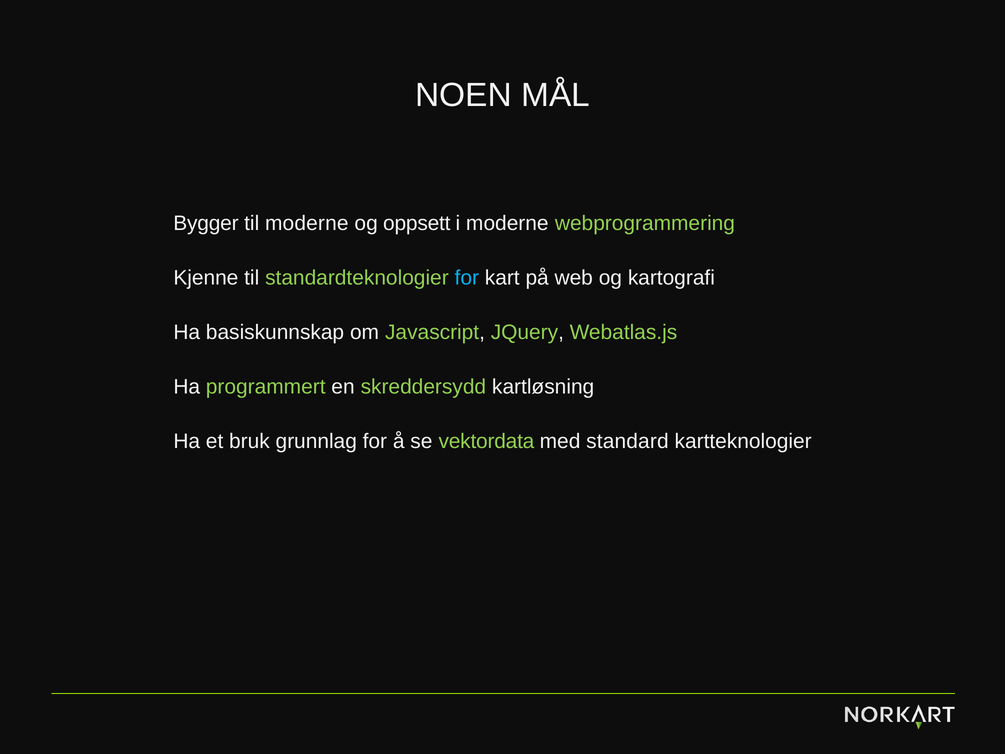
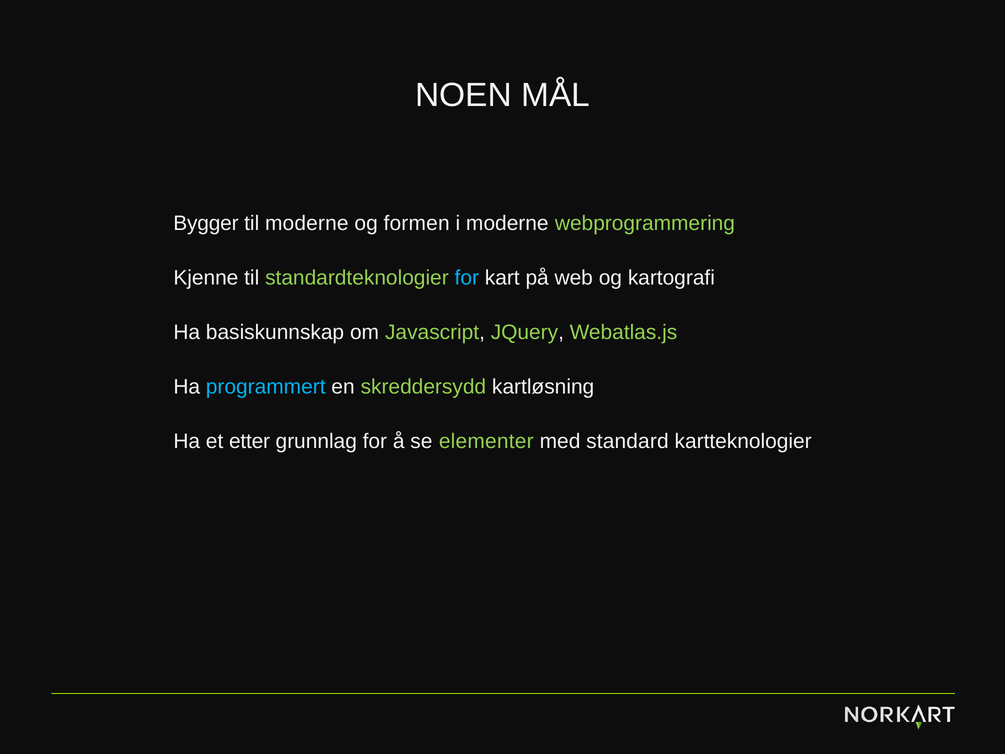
oppsett: oppsett -> formen (417, 223)
programmert colour: light green -> light blue (266, 387)
bruk: bruk -> etter (250, 441)
vektordata: vektordata -> elementer (486, 441)
